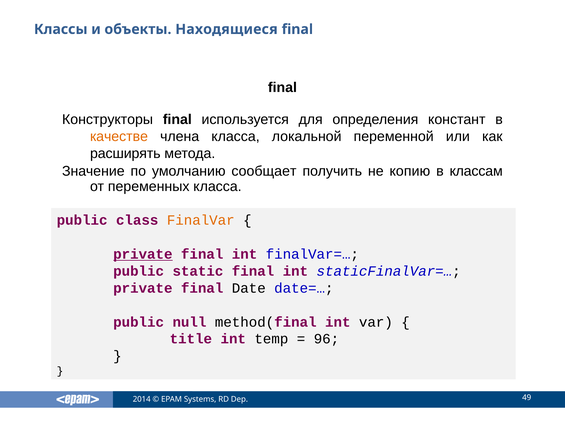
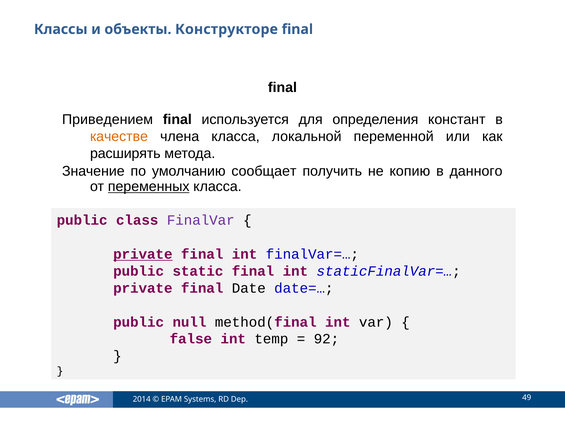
Находящиеся: Находящиеся -> Конструкторе (226, 29)
Конструкторы: Конструкторы -> Приведением (108, 119)
классам: классам -> данного (476, 171)
переменных underline: none -> present (149, 186)
FinalVar colour: orange -> purple (201, 220)
title: title -> false (191, 339)
96: 96 -> 92 (326, 339)
